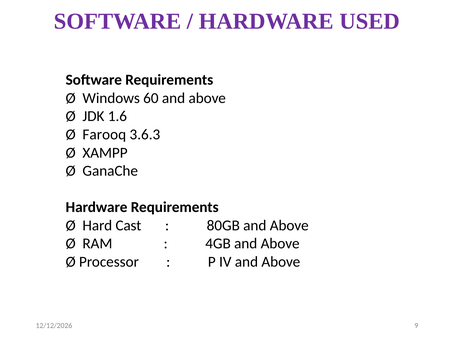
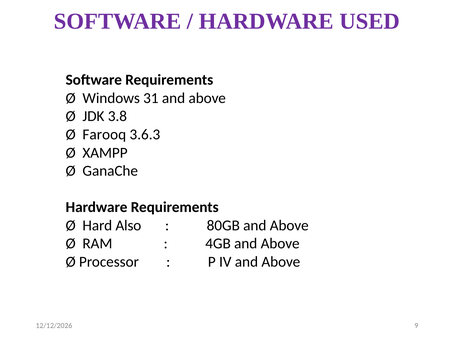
60: 60 -> 31 (151, 98)
1.6: 1.6 -> 3.8 (117, 116)
Cast: Cast -> Also (128, 225)
